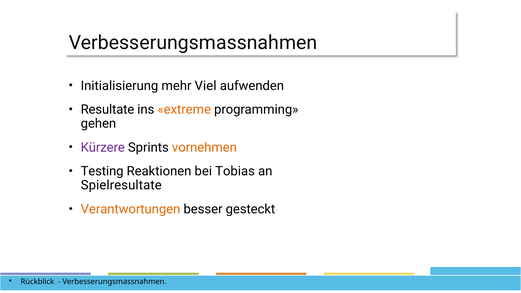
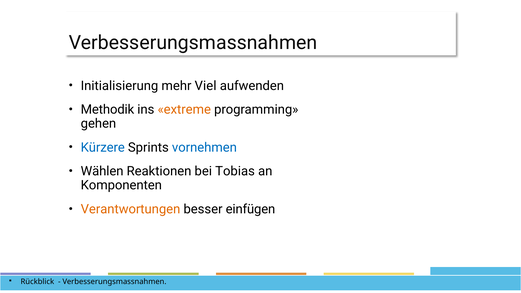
Resultate: Resultate -> Methodik (107, 110)
Kürzere colour: purple -> blue (103, 147)
vornehmen colour: orange -> blue (204, 147)
Testing: Testing -> Wählen (102, 171)
Spielresultate: Spielresultate -> Komponenten (121, 185)
gesteckt: gesteckt -> einfügen (250, 209)
